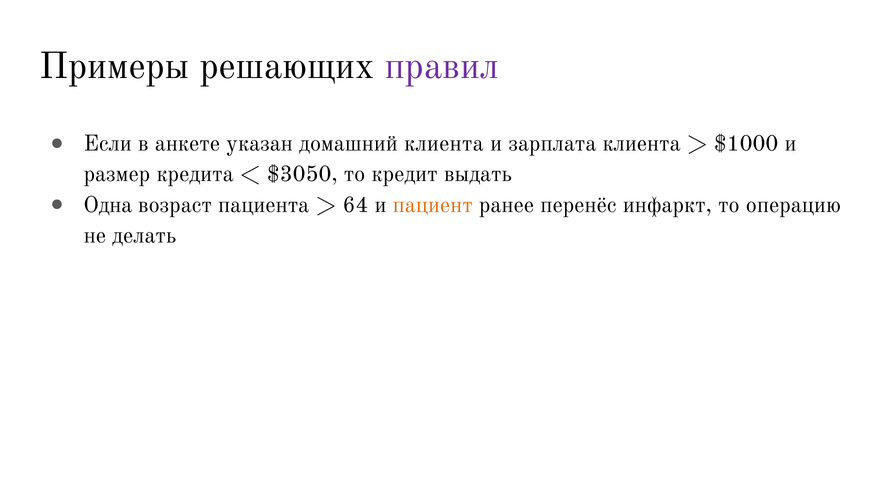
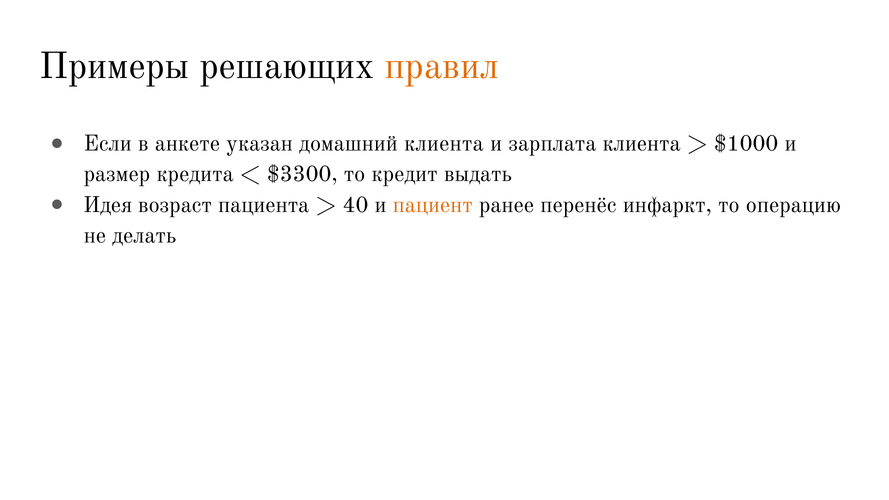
правил colour: purple -> orange (442, 66)
$3050: $3050 -> $3300 (302, 174)
Одна: Одна -> Идея (108, 205)
64: 64 -> 40 (356, 205)
